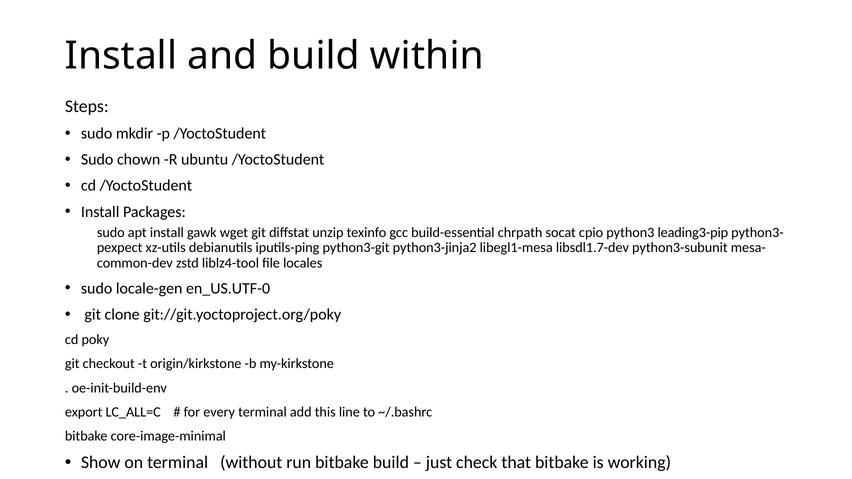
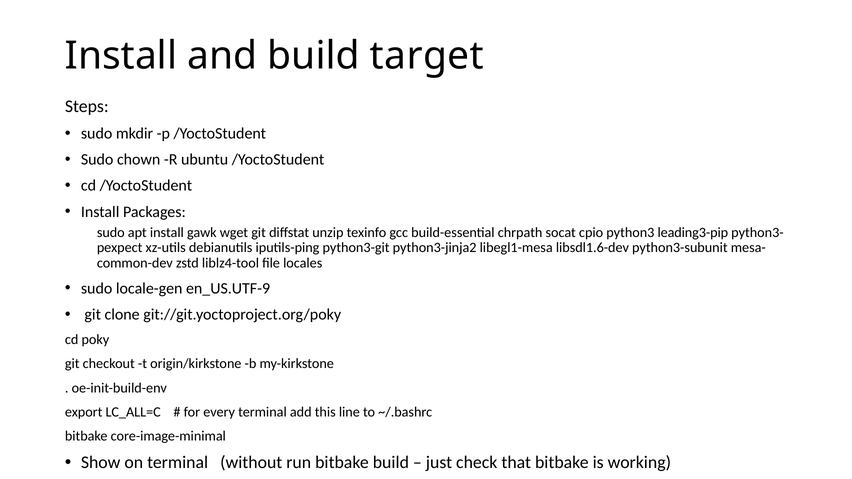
within: within -> target (427, 56)
libsdl1.7-dev: libsdl1.7-dev -> libsdl1.6-dev (592, 248)
en_US.UTF-0: en_US.UTF-0 -> en_US.UTF-9 (228, 288)
